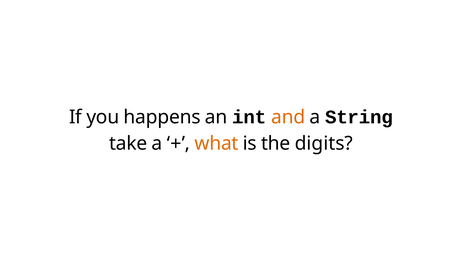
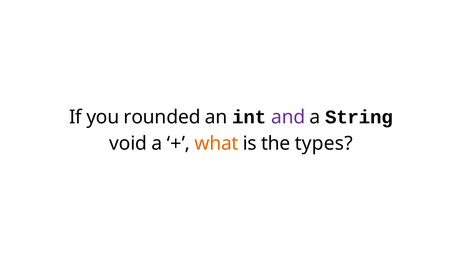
happens: happens -> rounded (162, 117)
and colour: orange -> purple (288, 117)
take: take -> void (128, 143)
digits: digits -> types (324, 143)
